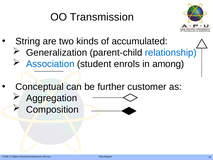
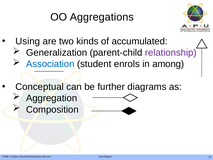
Transmission: Transmission -> Aggregations (102, 17)
String: String -> Using (28, 41)
relationship colour: blue -> purple (171, 53)
customer: customer -> diagrams (147, 87)
